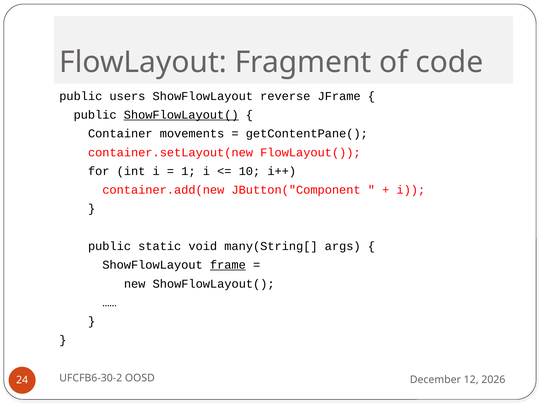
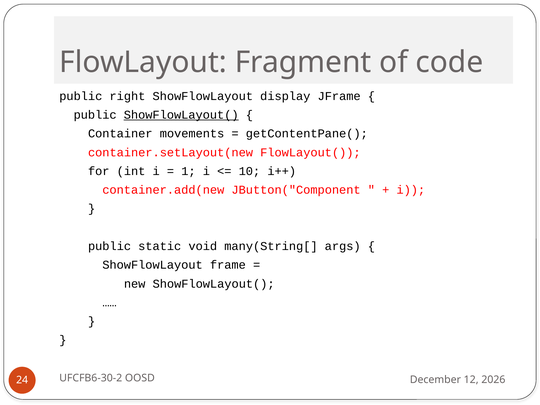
users: users -> right (127, 96)
reverse: reverse -> display (285, 96)
frame underline: present -> none (228, 265)
